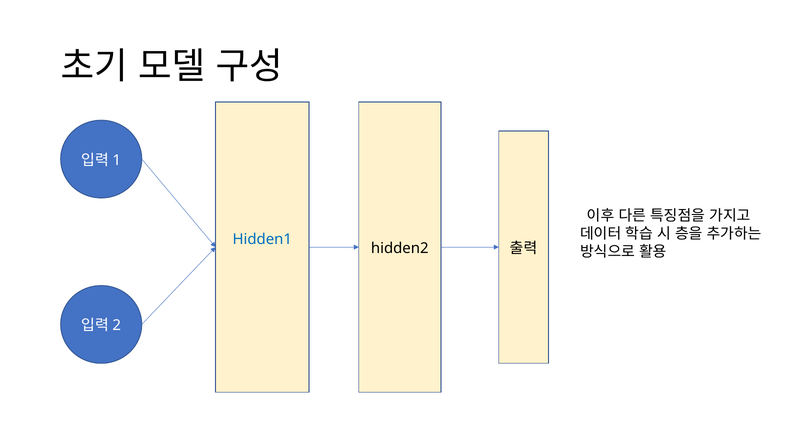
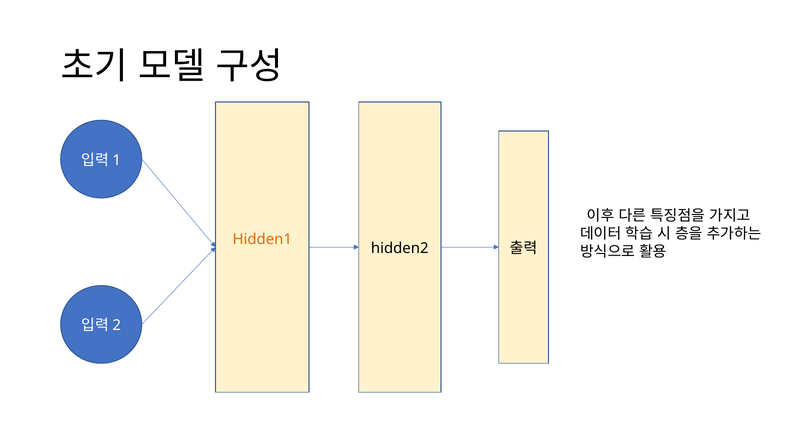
Hidden1 colour: blue -> orange (262, 239)
